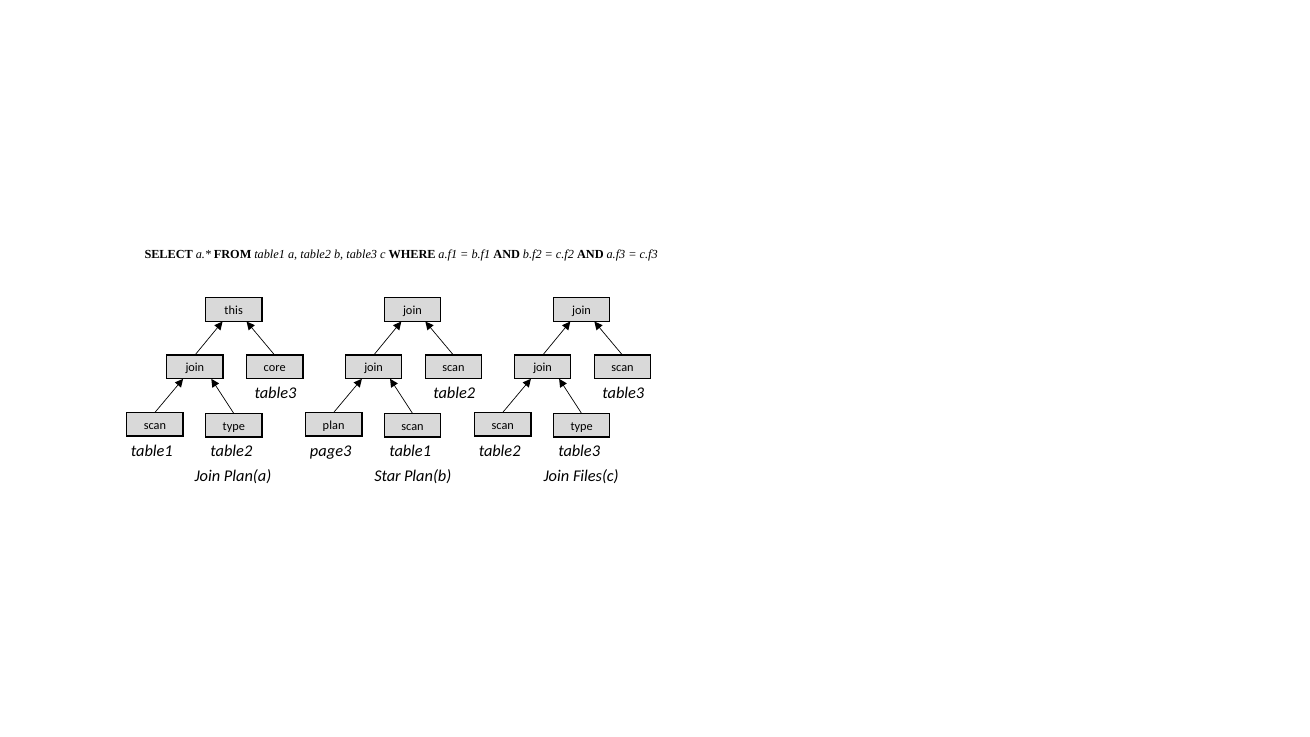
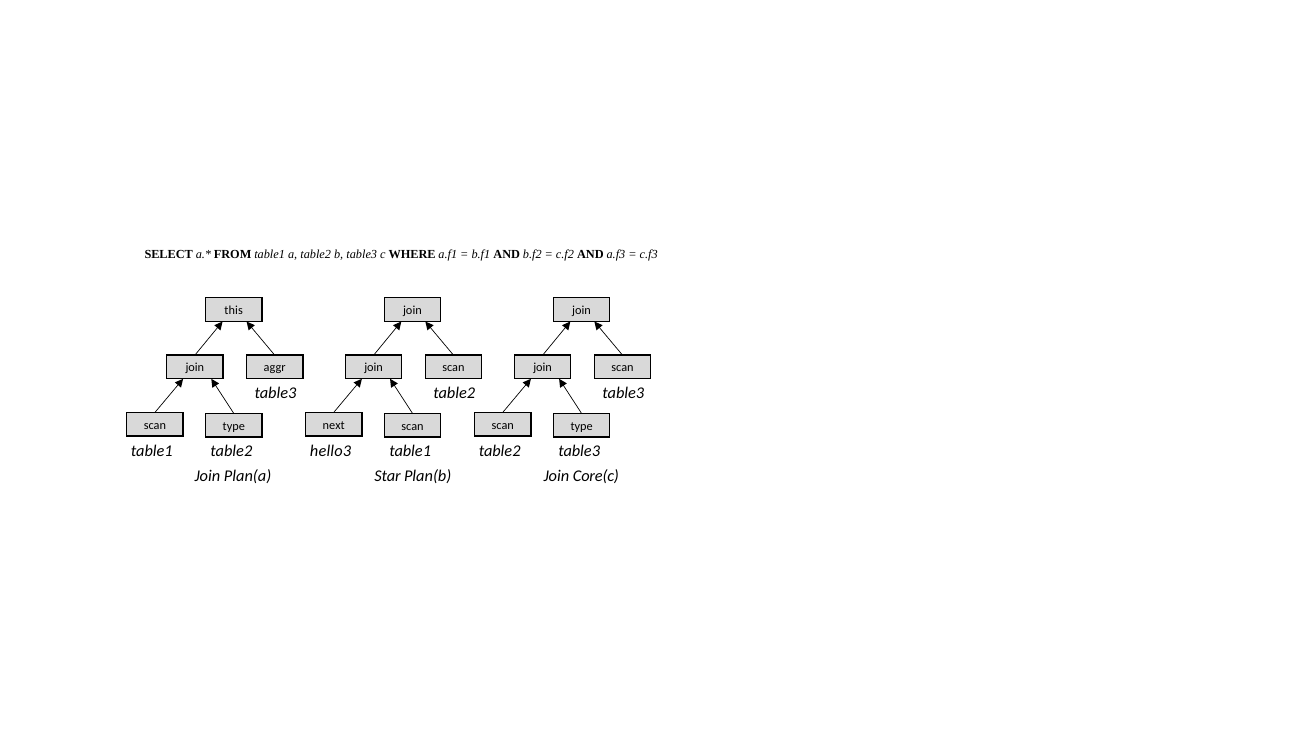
core: core -> aggr (275, 368)
plan: plan -> next (334, 425)
page3: page3 -> hello3 (331, 451)
Files(c: Files(c -> Core(c (596, 476)
